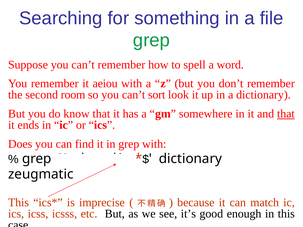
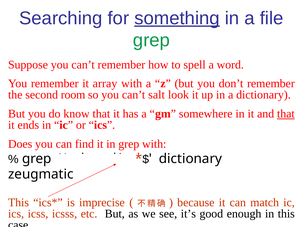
something underline: none -> present (177, 18)
aeiou: aeiou -> array (105, 84)
sort: sort -> salt (157, 95)
